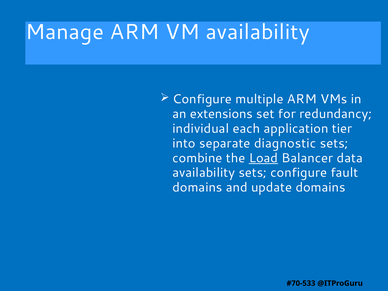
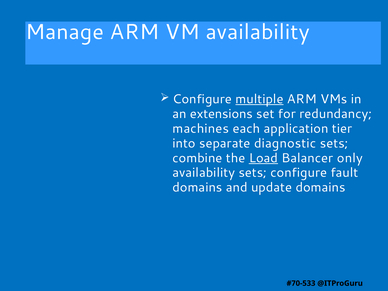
multiple underline: none -> present (259, 99)
individual: individual -> machines (201, 129)
data: data -> only (350, 158)
